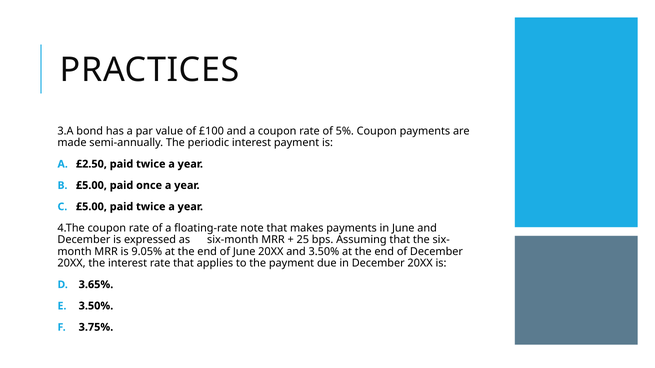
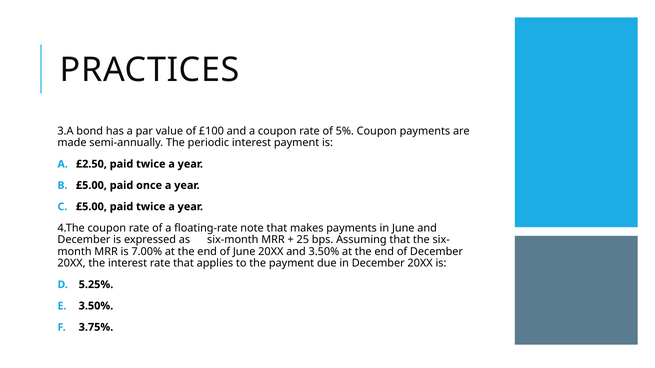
9.05%: 9.05% -> 7.00% (147, 252)
3.65%: 3.65% -> 5.25% (96, 285)
